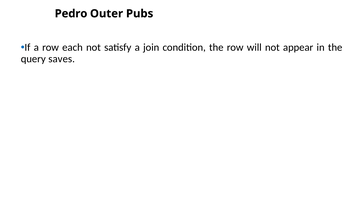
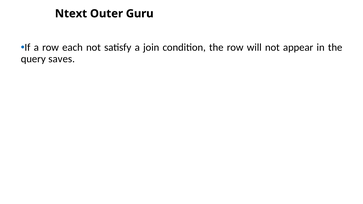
Pedro: Pedro -> Ntext (71, 14)
Pubs: Pubs -> Guru (140, 14)
